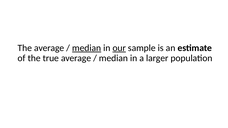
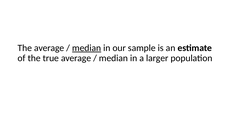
our underline: present -> none (119, 48)
